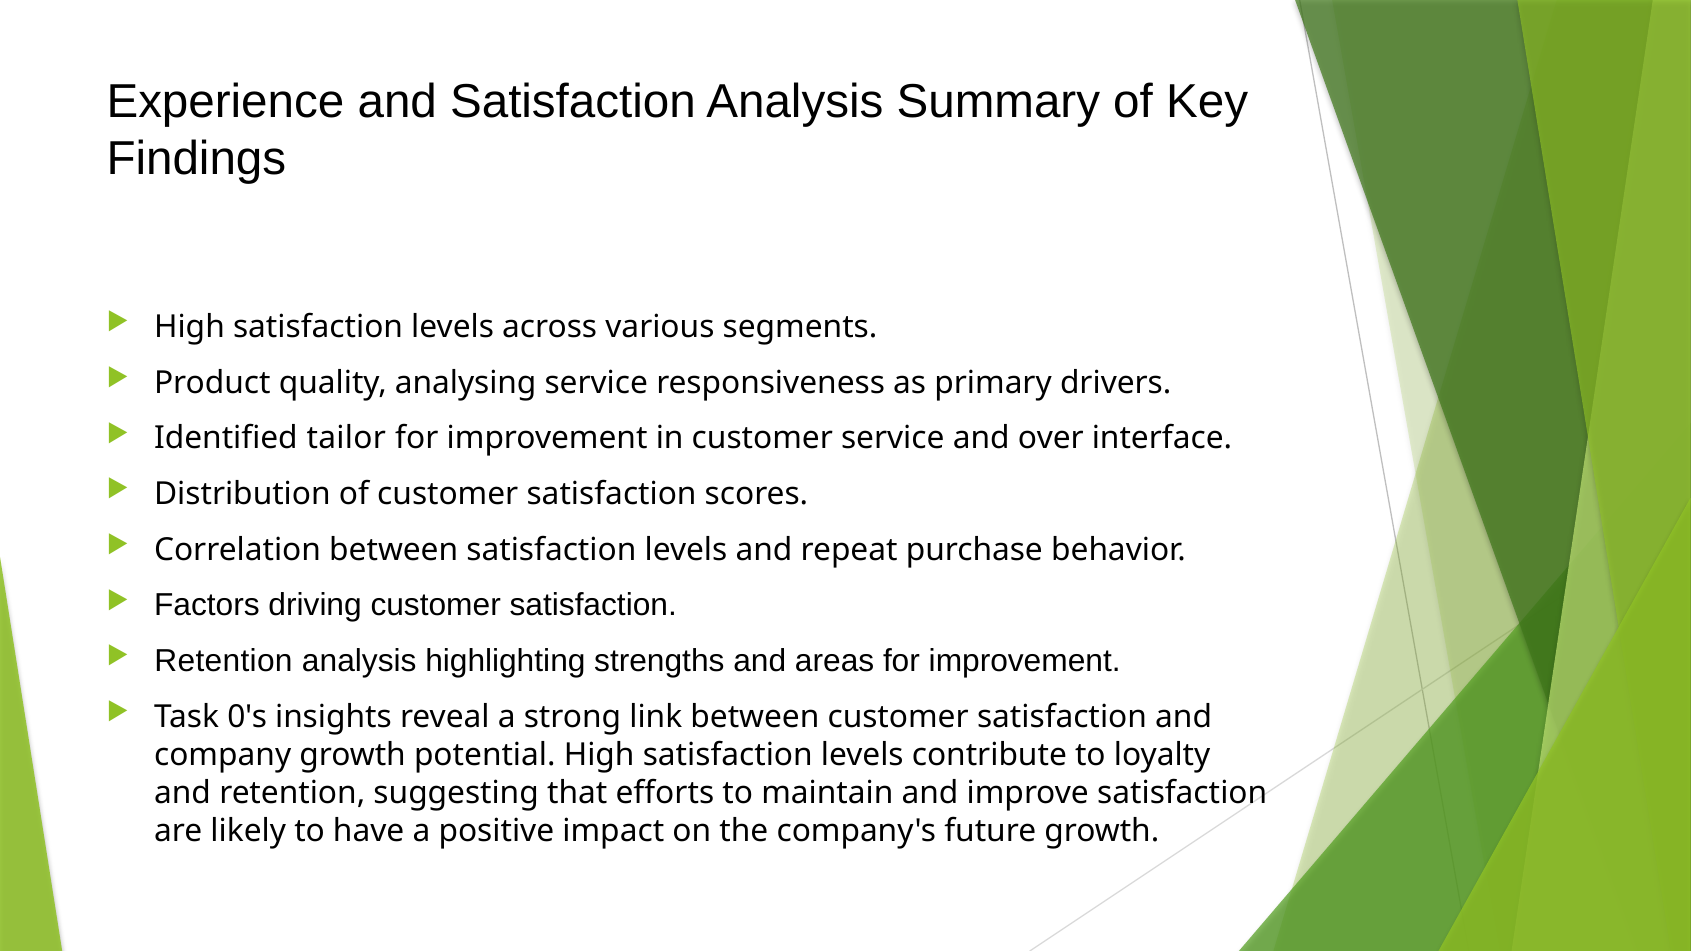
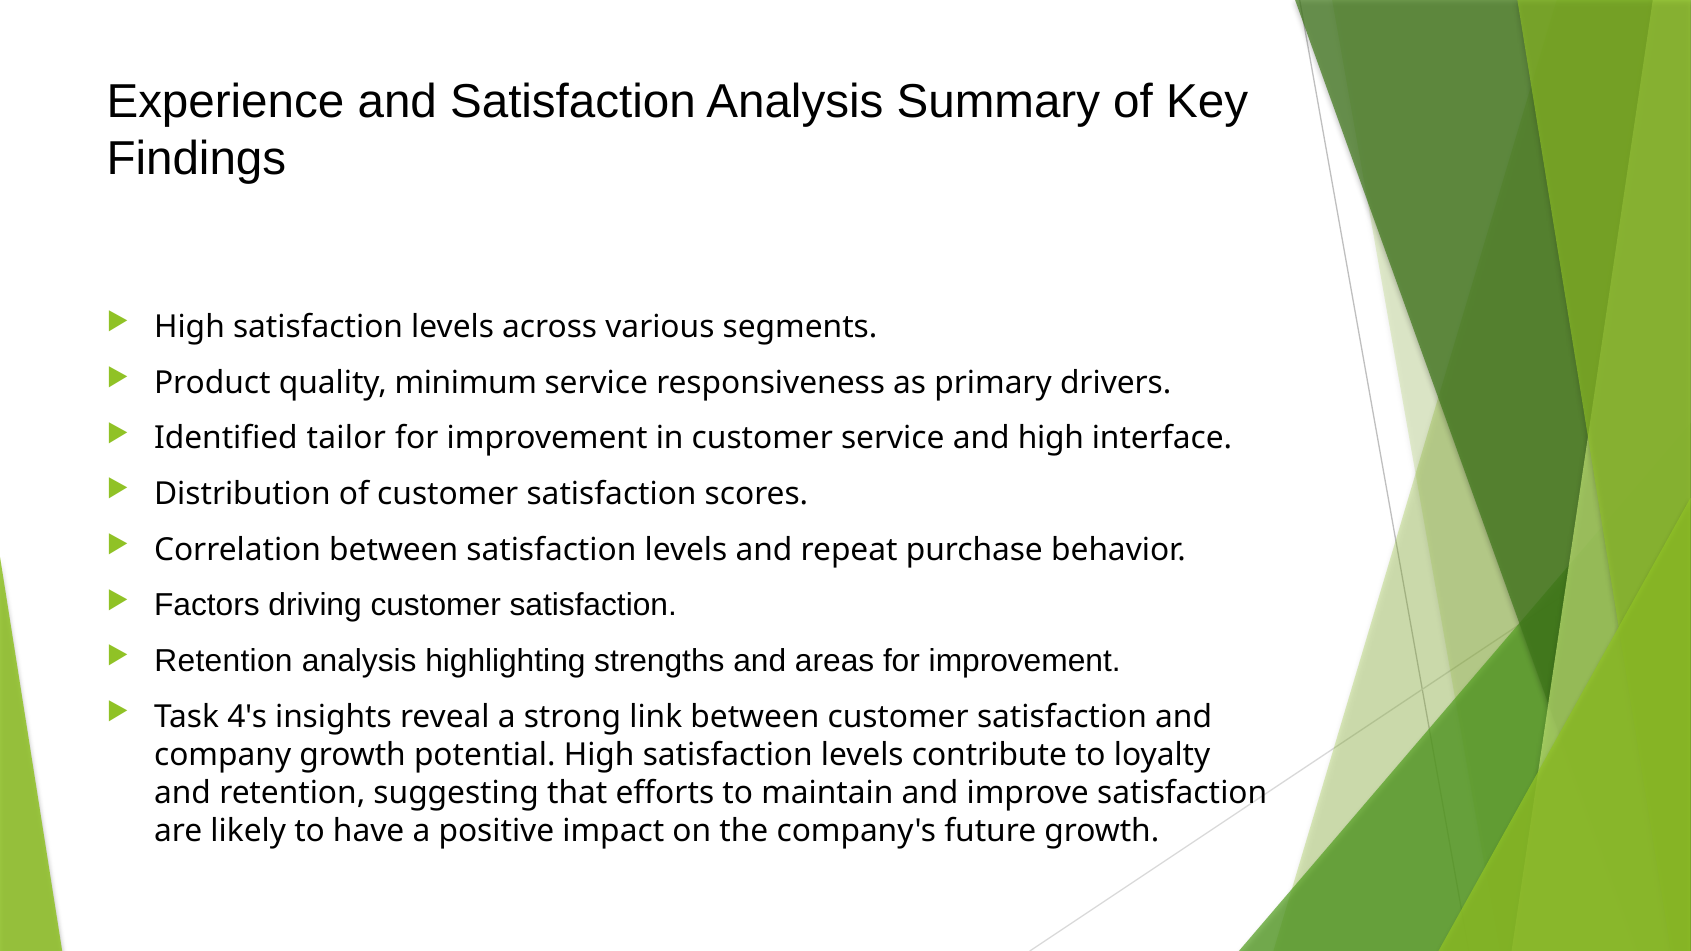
analysing: analysing -> minimum (466, 383)
and over: over -> high (1051, 439)
0's: 0's -> 4's (247, 717)
